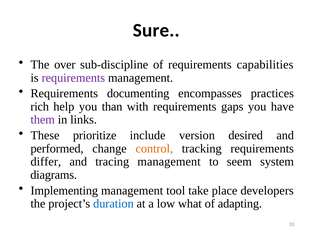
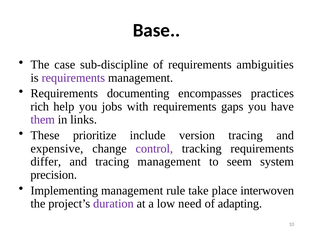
Sure: Sure -> Base (157, 30)
over: over -> case (65, 64)
capabilities: capabilities -> ambiguities (265, 64)
than: than -> jobs (112, 106)
version desired: desired -> tracing (246, 135)
performed: performed -> expensive (57, 148)
control colour: orange -> purple (154, 148)
diagrams: diagrams -> precision (54, 175)
tool: tool -> rule (176, 190)
developers: developers -> interwoven (267, 190)
duration colour: blue -> purple (113, 203)
what: what -> need (190, 203)
